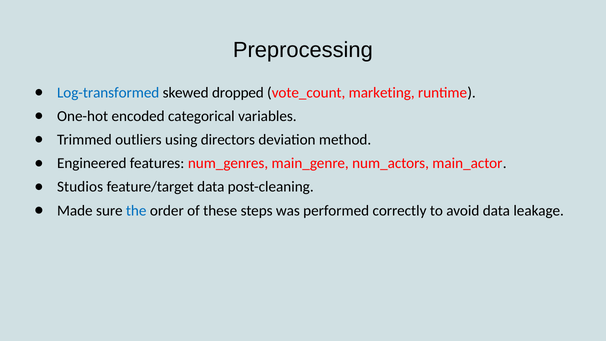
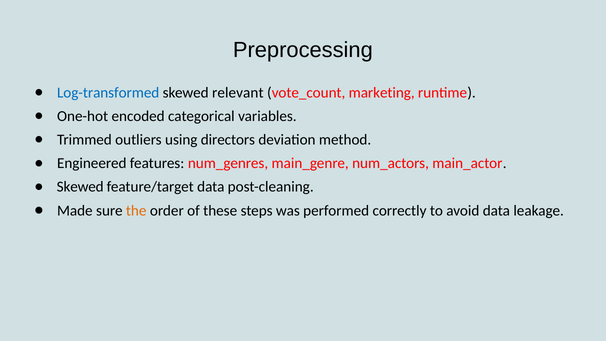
dropped: dropped -> relevant (238, 93)
Studios: Studios -> Skewed (80, 187)
the colour: blue -> orange (136, 210)
